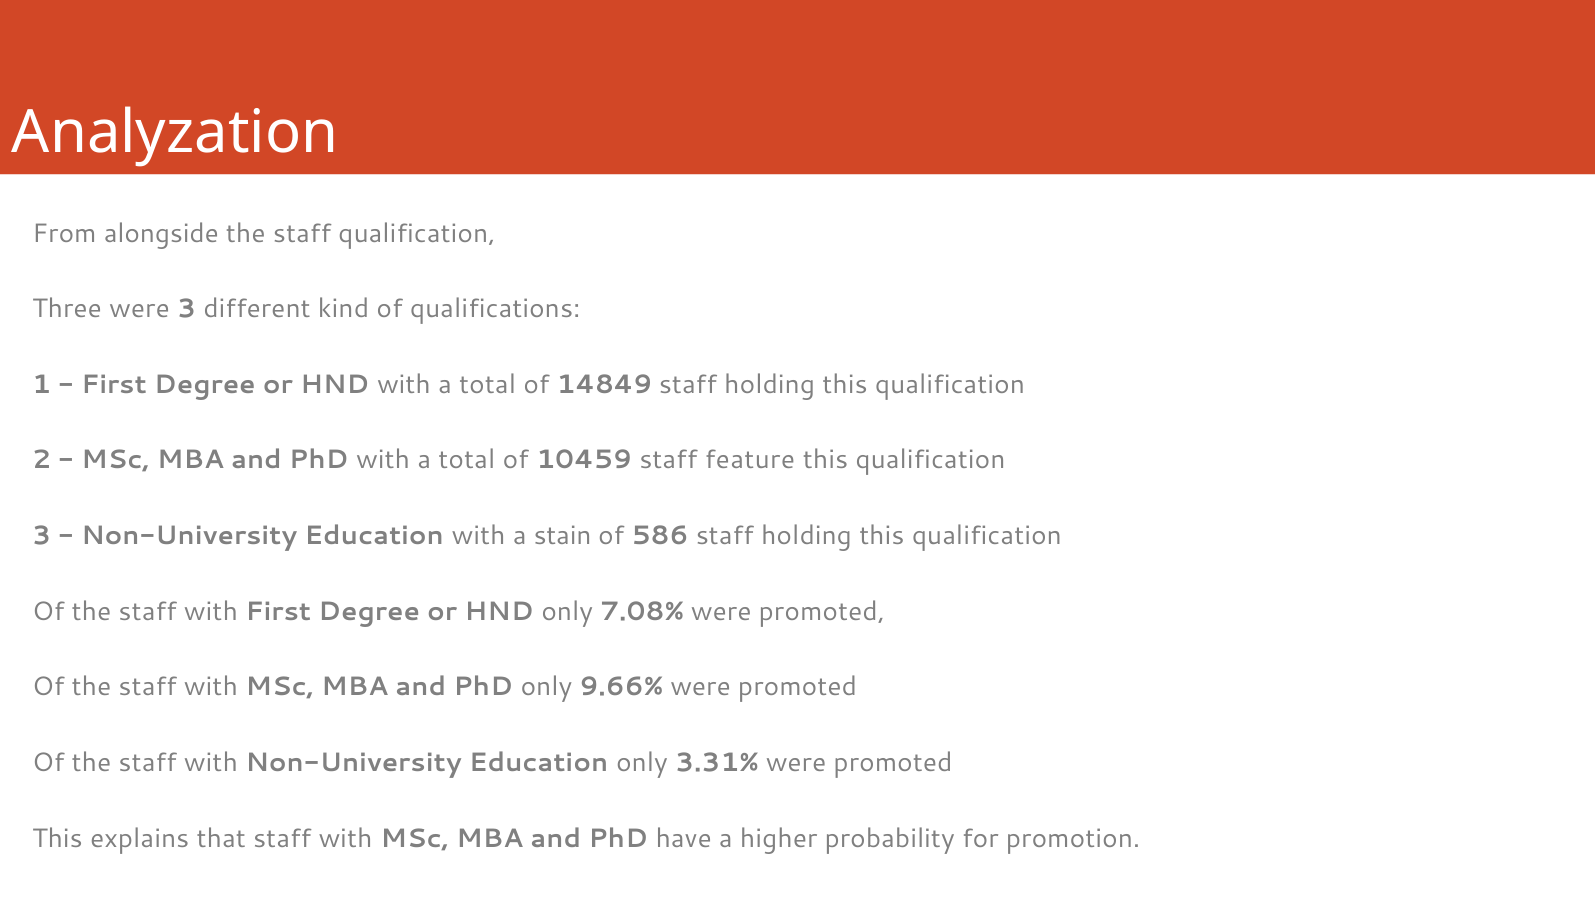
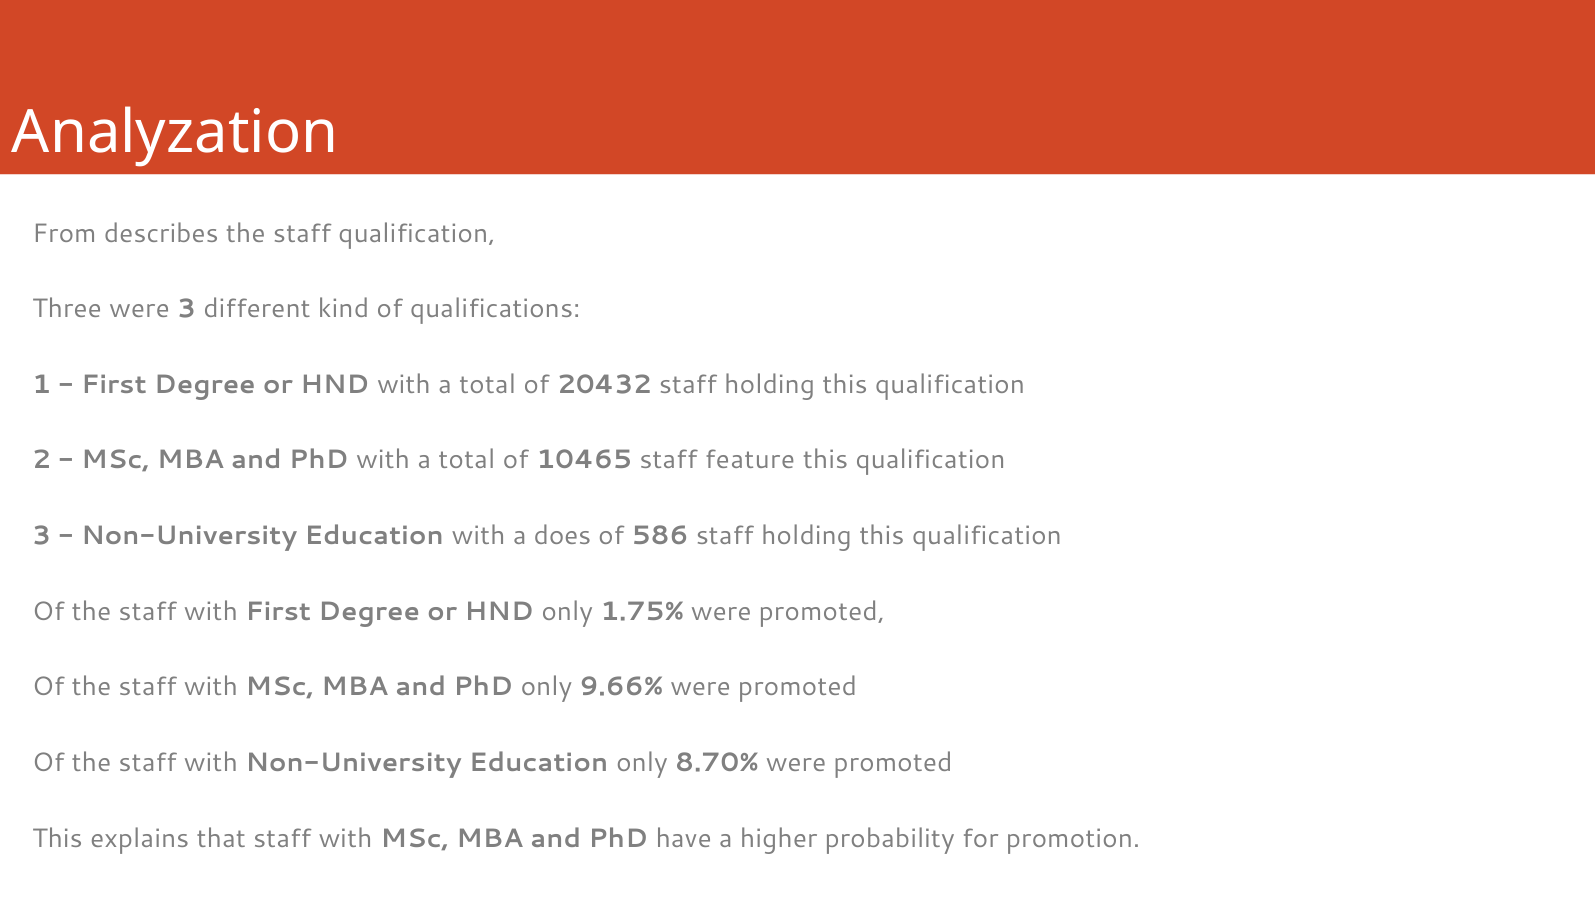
alongside: alongside -> describes (161, 233)
14849: 14849 -> 20432 (605, 385)
10459: 10459 -> 10465 (584, 460)
stain: stain -> does (563, 536)
7.08%: 7.08% -> 1.75% (642, 612)
3.31%: 3.31% -> 8.70% (717, 763)
